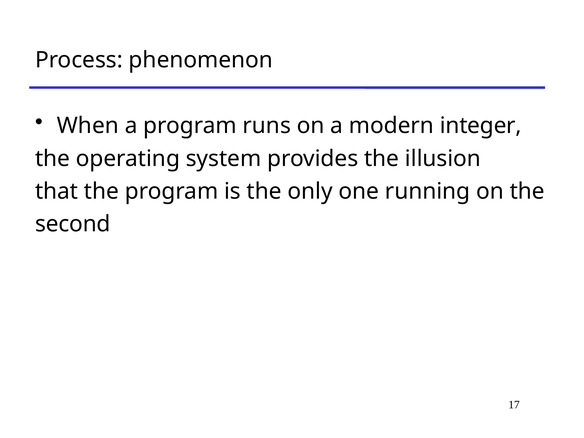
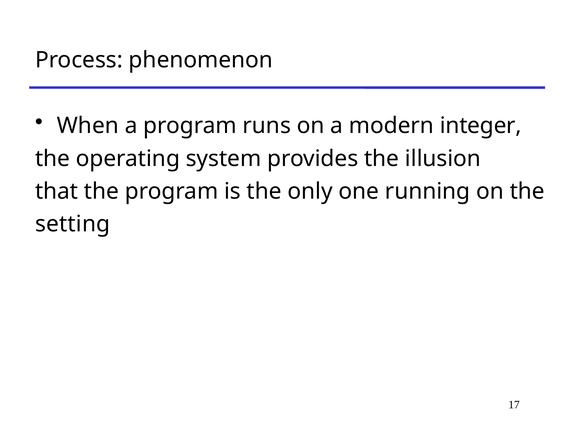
second: second -> setting (73, 224)
